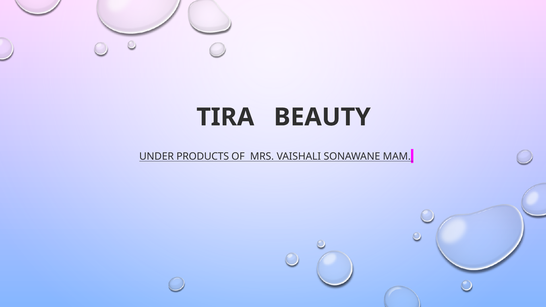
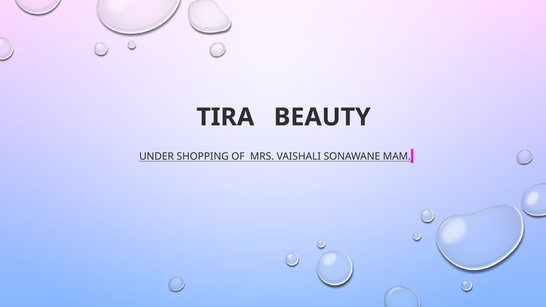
PRODUCTS: PRODUCTS -> SHOPPING (203, 157)
